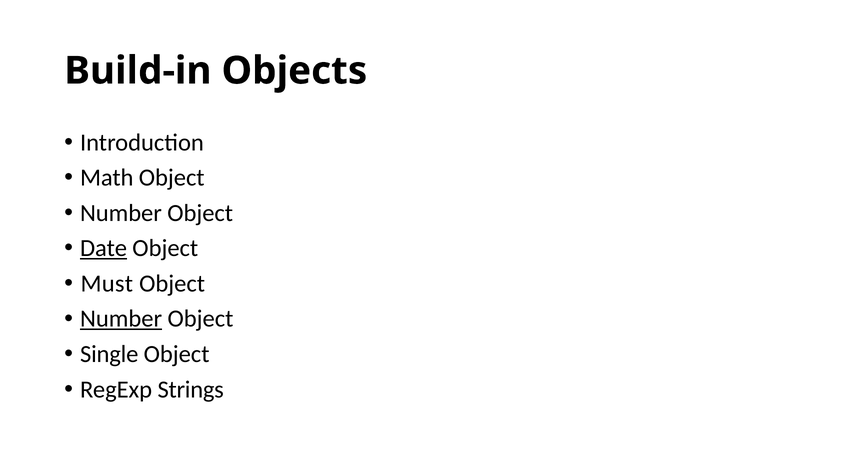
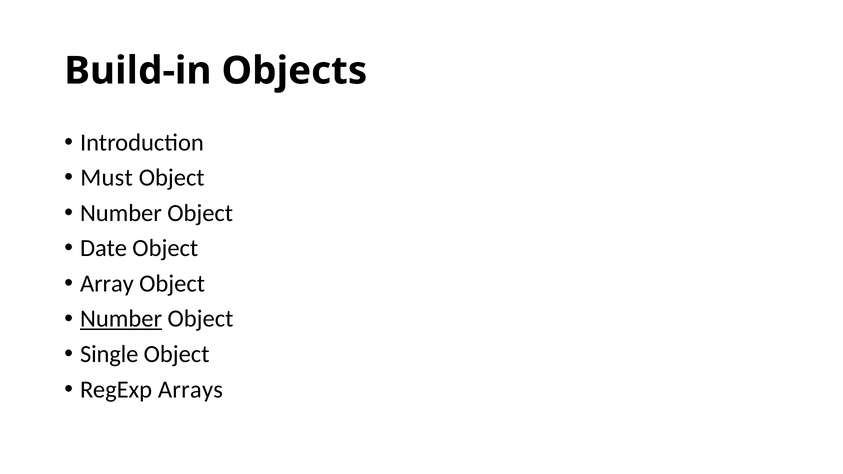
Math: Math -> Must (107, 178)
Date underline: present -> none (104, 248)
Must: Must -> Array (107, 284)
Strings: Strings -> Arrays (190, 390)
